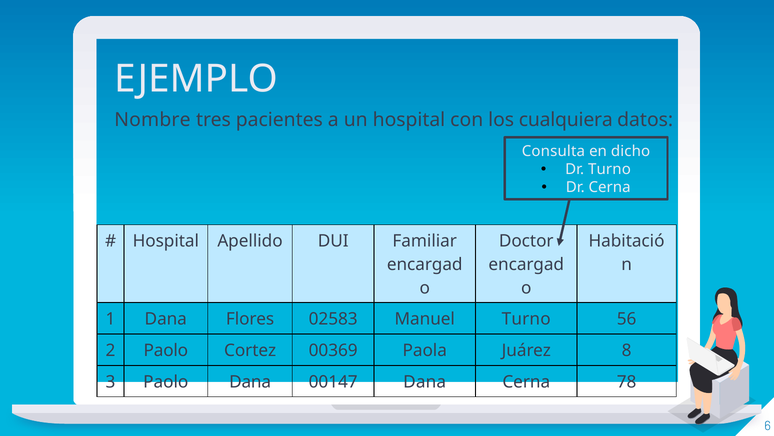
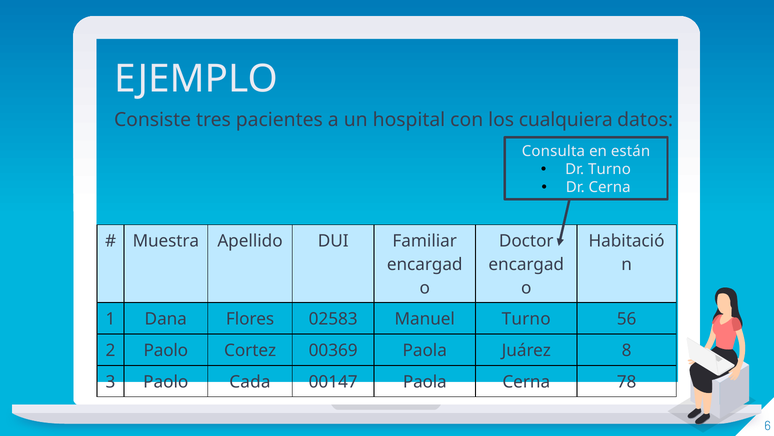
Nombre: Nombre -> Consiste (153, 120)
dicho: dicho -> están (631, 151)
Hospital: Hospital -> Muestra (166, 241)
Paolo Dana: Dana -> Cada (250, 381)
00147 Dana: Dana -> Paola (425, 381)
